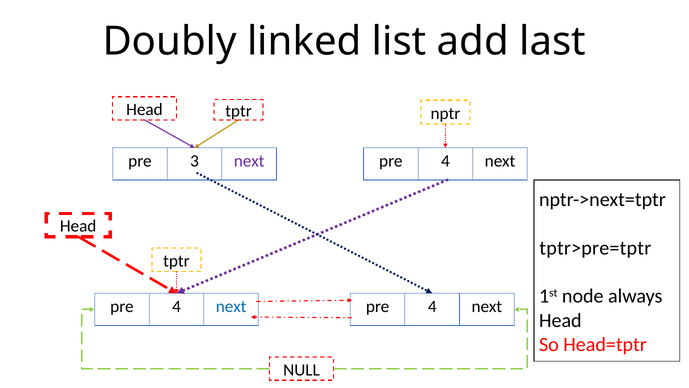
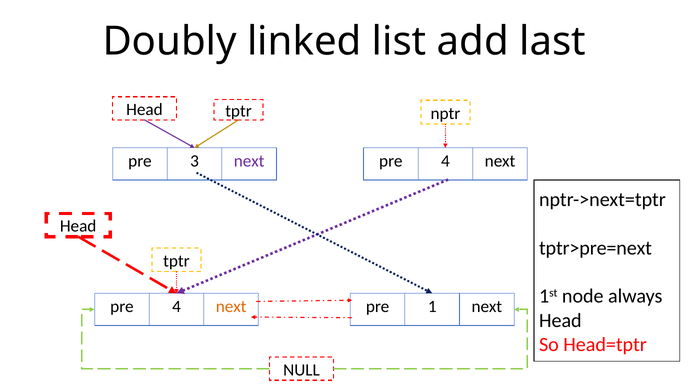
tptr>pre=tptr: tptr>pre=tptr -> tptr>pre=next (595, 248)
next colour: blue -> orange (231, 306)
4: 4 -> 1 (432, 306)
